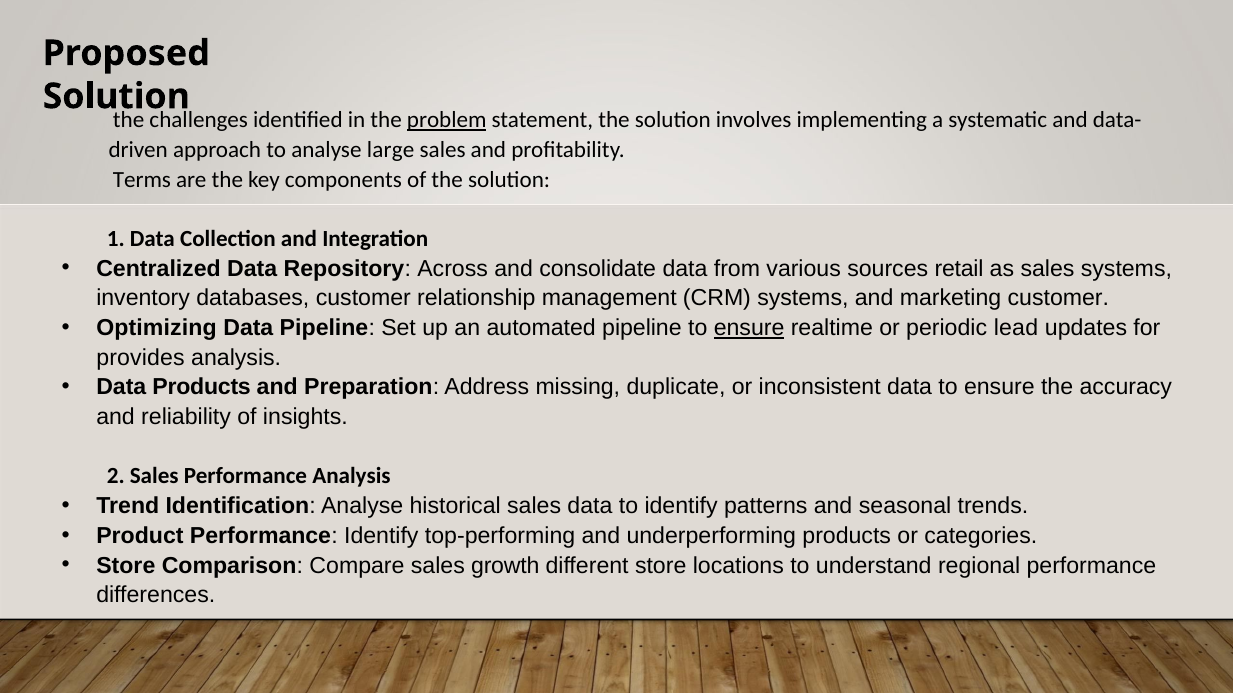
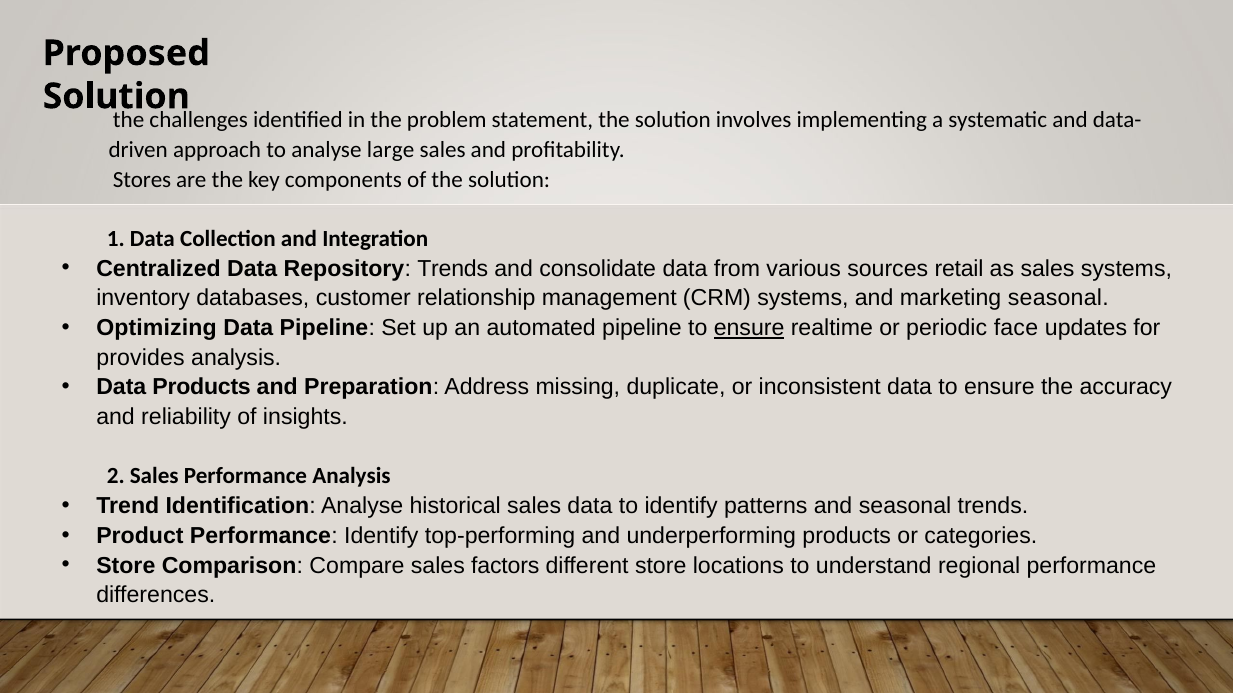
problem underline: present -> none (447, 120)
Terms: Terms -> Stores (142, 180)
Repository Across: Across -> Trends (453, 269)
marketing customer: customer -> seasonal (1058, 298)
lead: lead -> face (1016, 328)
growth: growth -> factors (505, 566)
